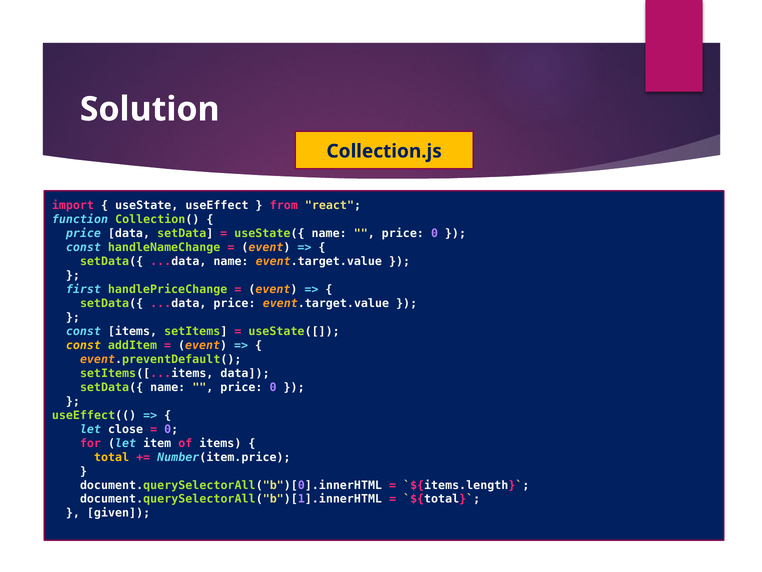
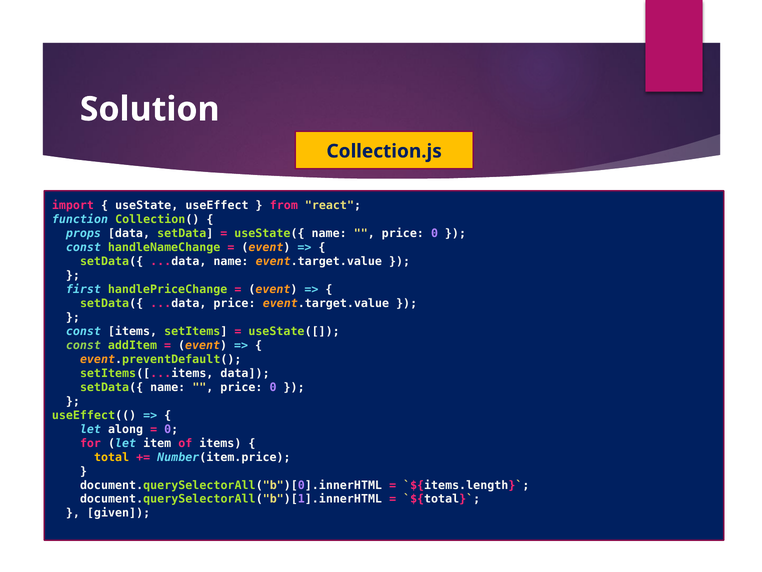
price: price -> props (83, 233)
const colour: yellow -> light green (83, 345)
close: close -> along (126, 429)
